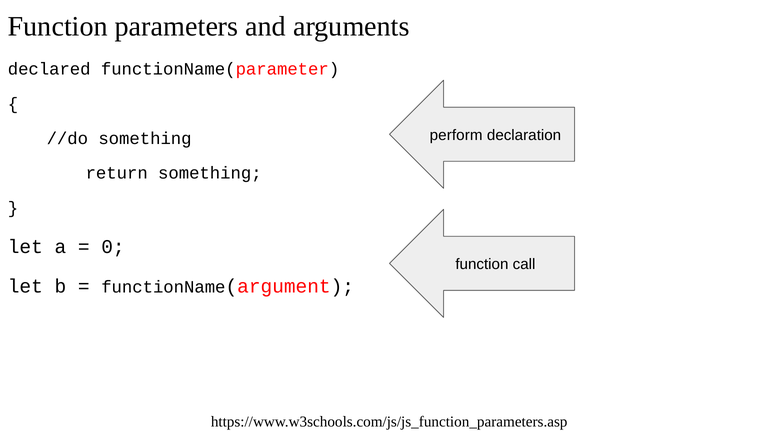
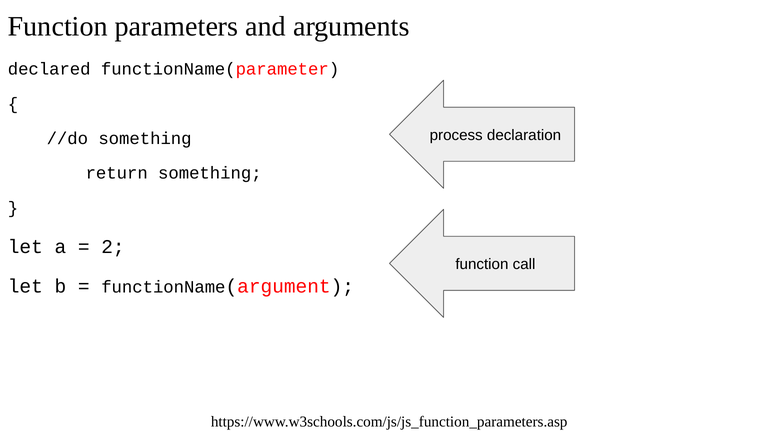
perform: perform -> process (456, 135)
0: 0 -> 2 (113, 247)
